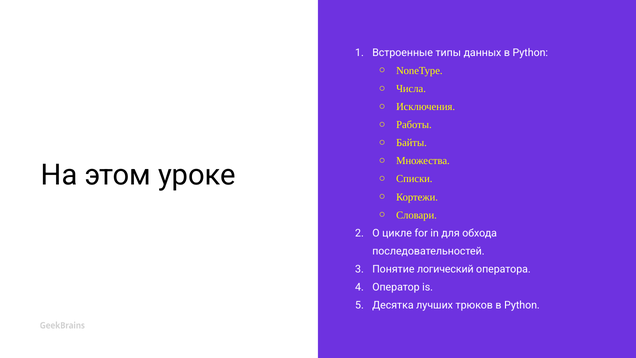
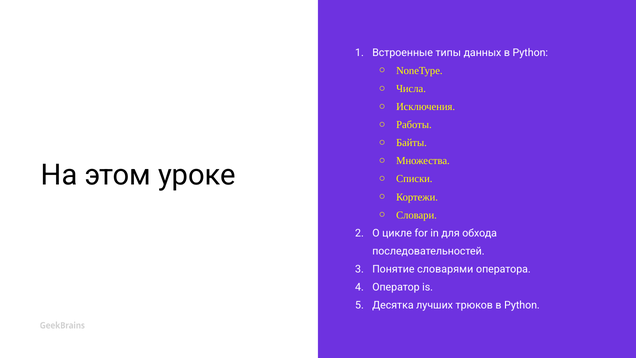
логический: логический -> словарями (445, 269)
